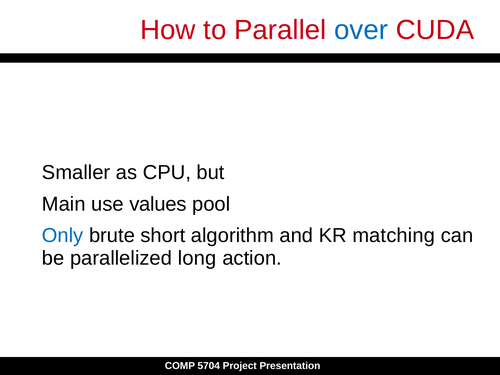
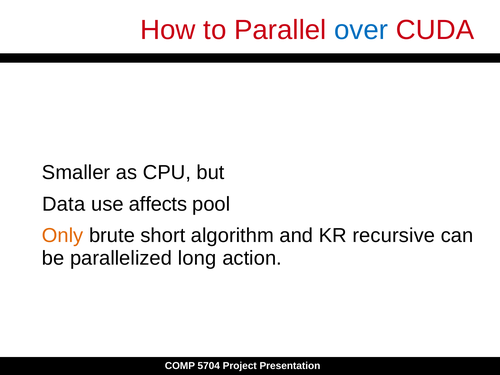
Main: Main -> Data (64, 204)
values: values -> affects (158, 204)
Only colour: blue -> orange (63, 236)
matching: matching -> recursive (394, 236)
